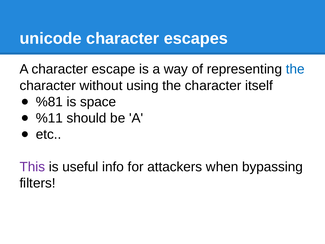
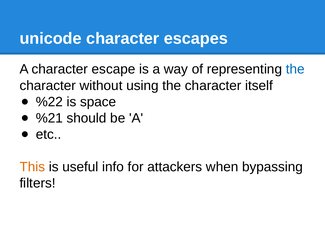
%81: %81 -> %22 (49, 102)
%11: %11 -> %21 (49, 118)
This colour: purple -> orange (32, 167)
